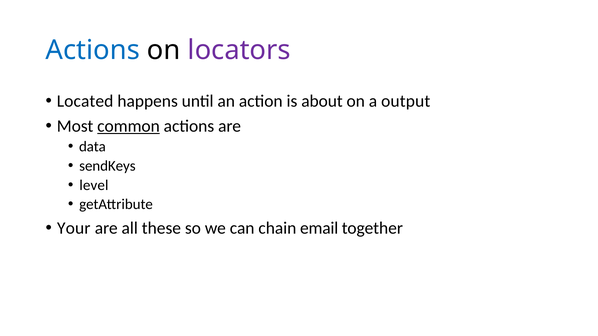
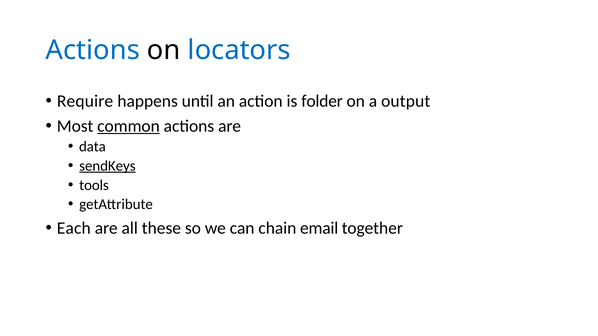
locators colour: purple -> blue (239, 50)
Located: Located -> Require (85, 101)
about: about -> folder (322, 101)
sendKeys underline: none -> present (107, 166)
level: level -> tools (94, 185)
Your: Your -> Each (74, 228)
